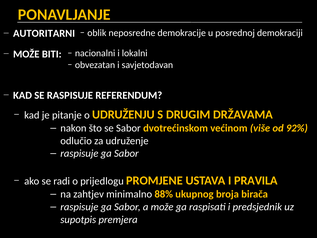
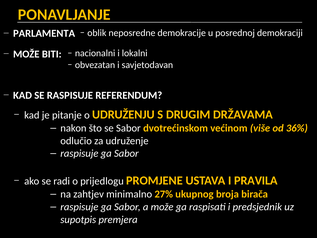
AUTORITARNI: AUTORITARNI -> PARLAMENTA (44, 33)
92%: 92% -> 36% (297, 128)
88%: 88% -> 27% (164, 194)
